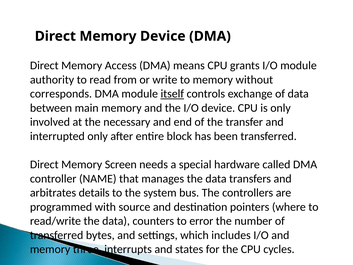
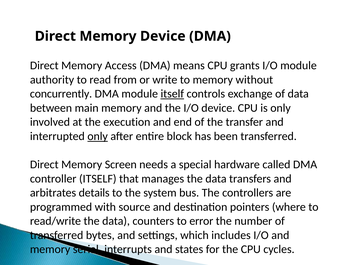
corresponds: corresponds -> concurrently (61, 94)
necessary: necessary -> execution (127, 122)
only underline: none -> present (98, 136)
controller NAME: NAME -> ITSELF (98, 178)
three: three -> serial (87, 249)
